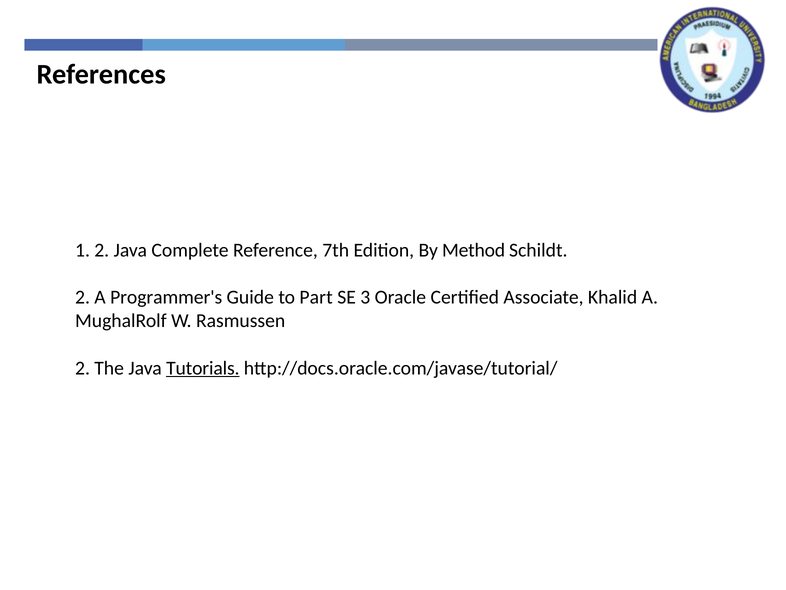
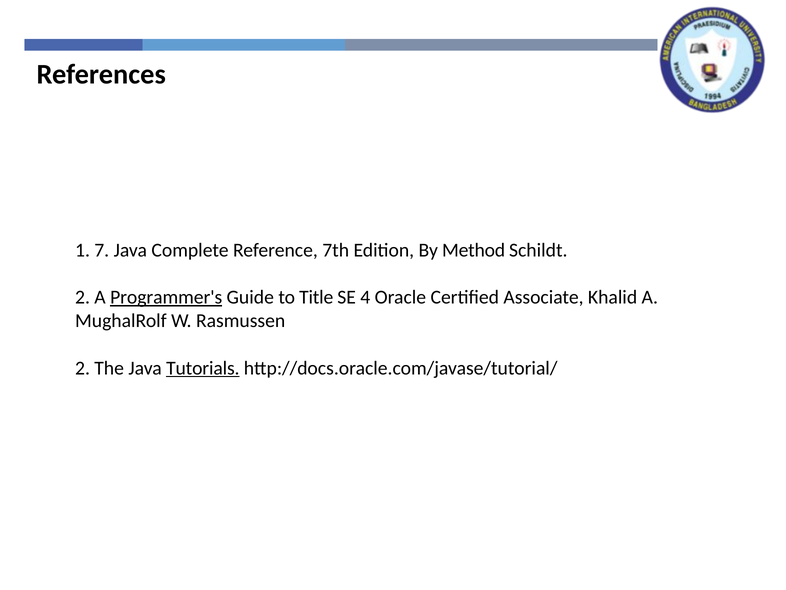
1 2: 2 -> 7 (102, 250)
Programmer's underline: none -> present (166, 297)
Part: Part -> Title (316, 297)
3: 3 -> 4 (365, 297)
